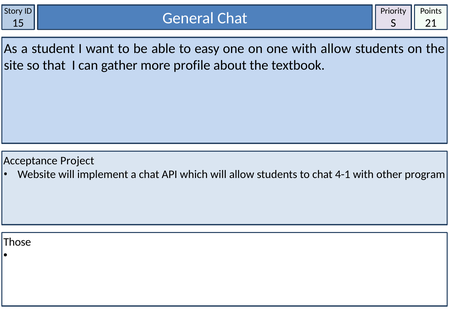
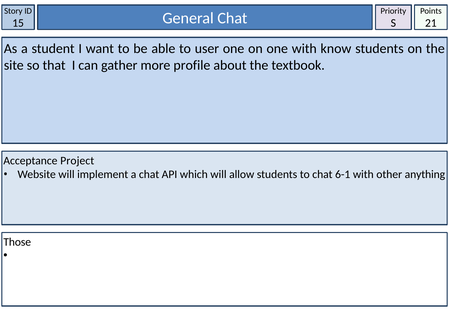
easy: easy -> user (207, 49)
with allow: allow -> know (336, 49)
4-1: 4-1 -> 6-1 (343, 174)
program: program -> anything (425, 174)
